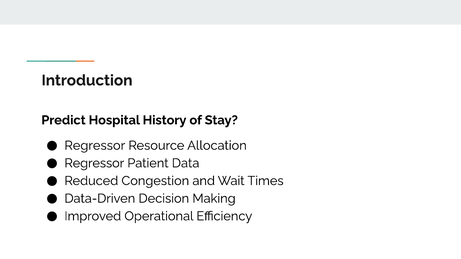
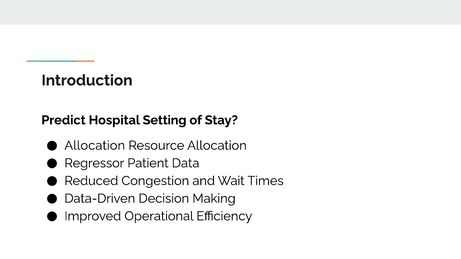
History: History -> Setting (165, 120)
Regressor: Regressor -> Allocation (95, 146)
